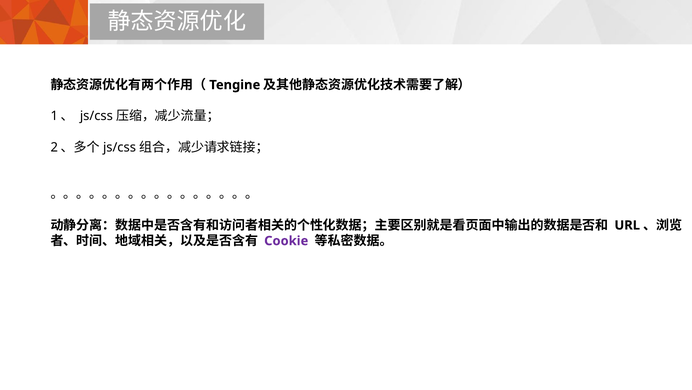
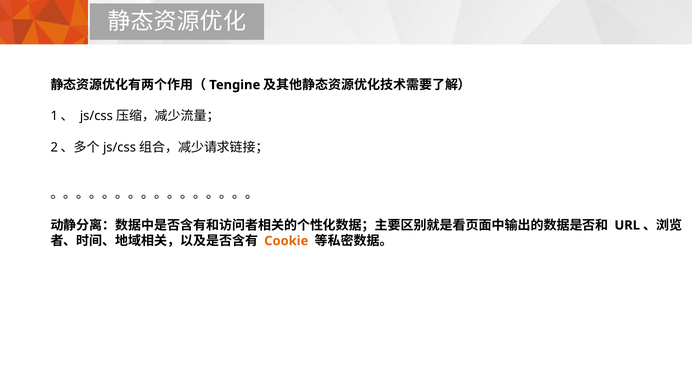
Cookie colour: purple -> orange (286, 240)
